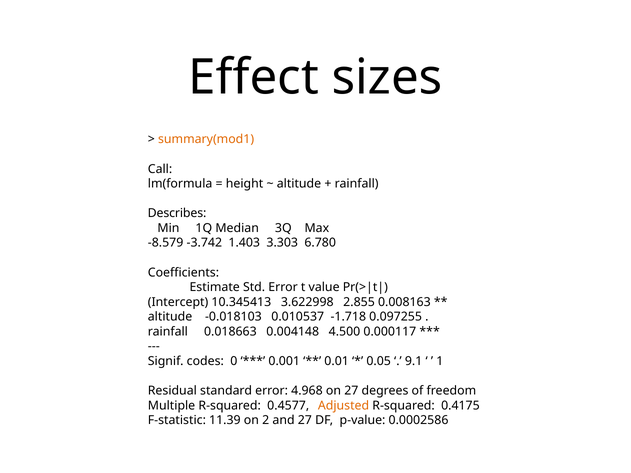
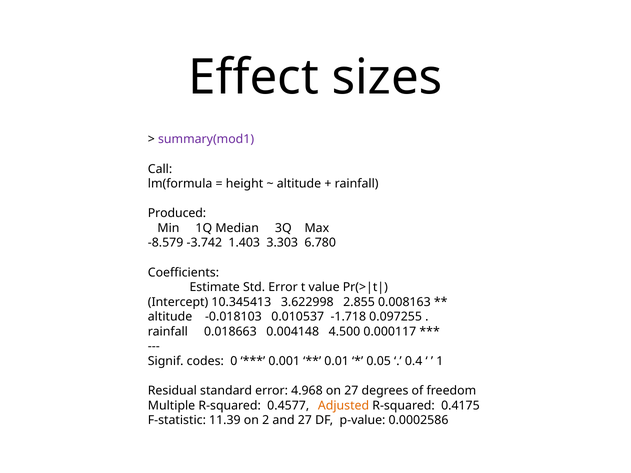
summary(mod1 colour: orange -> purple (206, 139)
Describes: Describes -> Produced (177, 213)
9.1: 9.1 -> 0.4 (414, 361)
